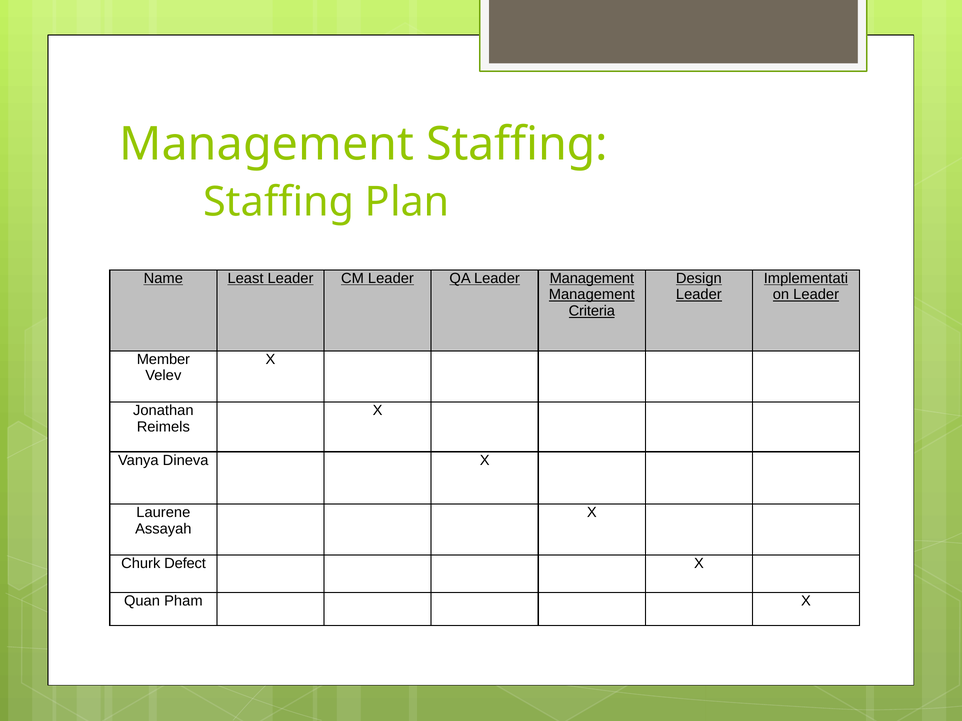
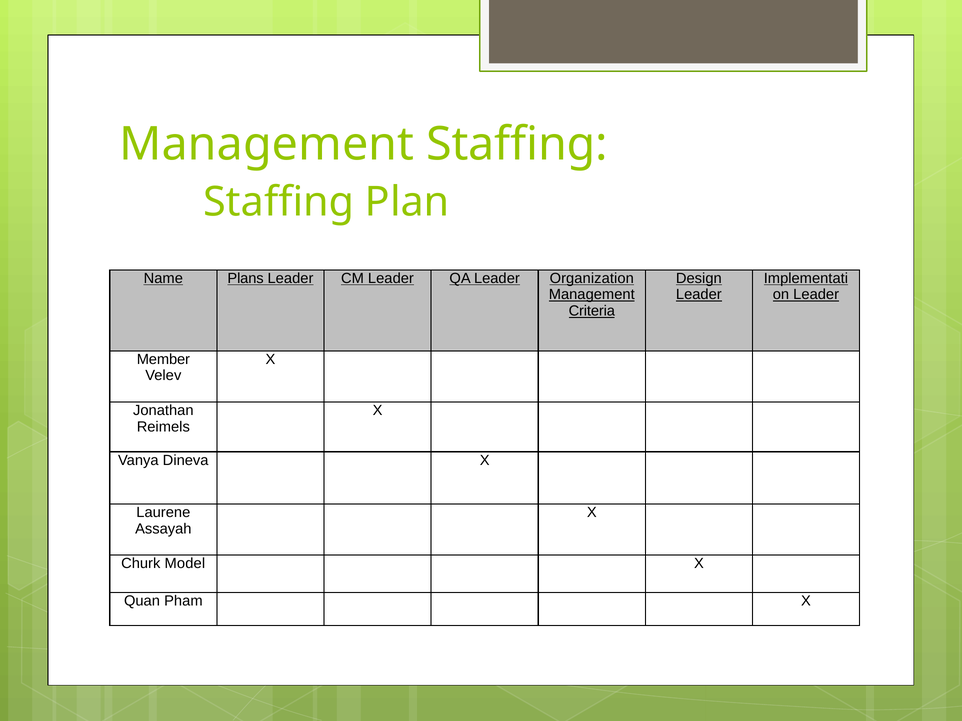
Least: Least -> Plans (246, 278)
Leader Management: Management -> Organization (592, 278)
Defect: Defect -> Model (185, 564)
